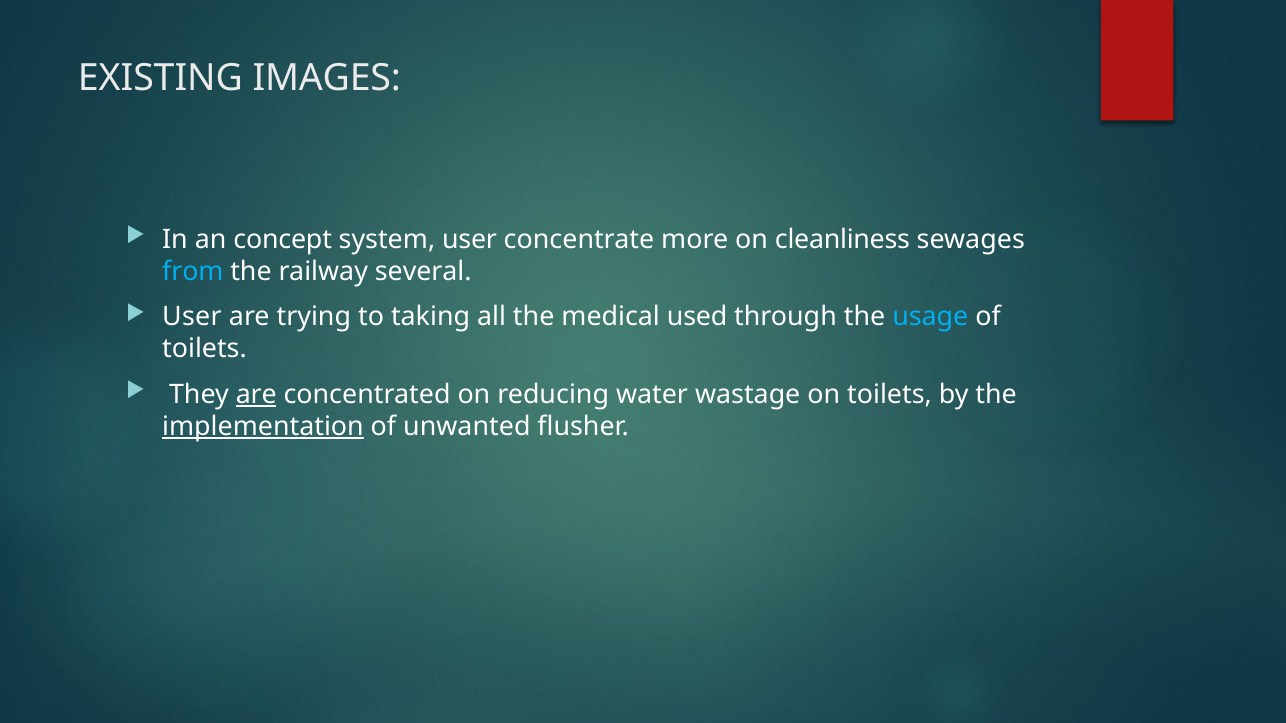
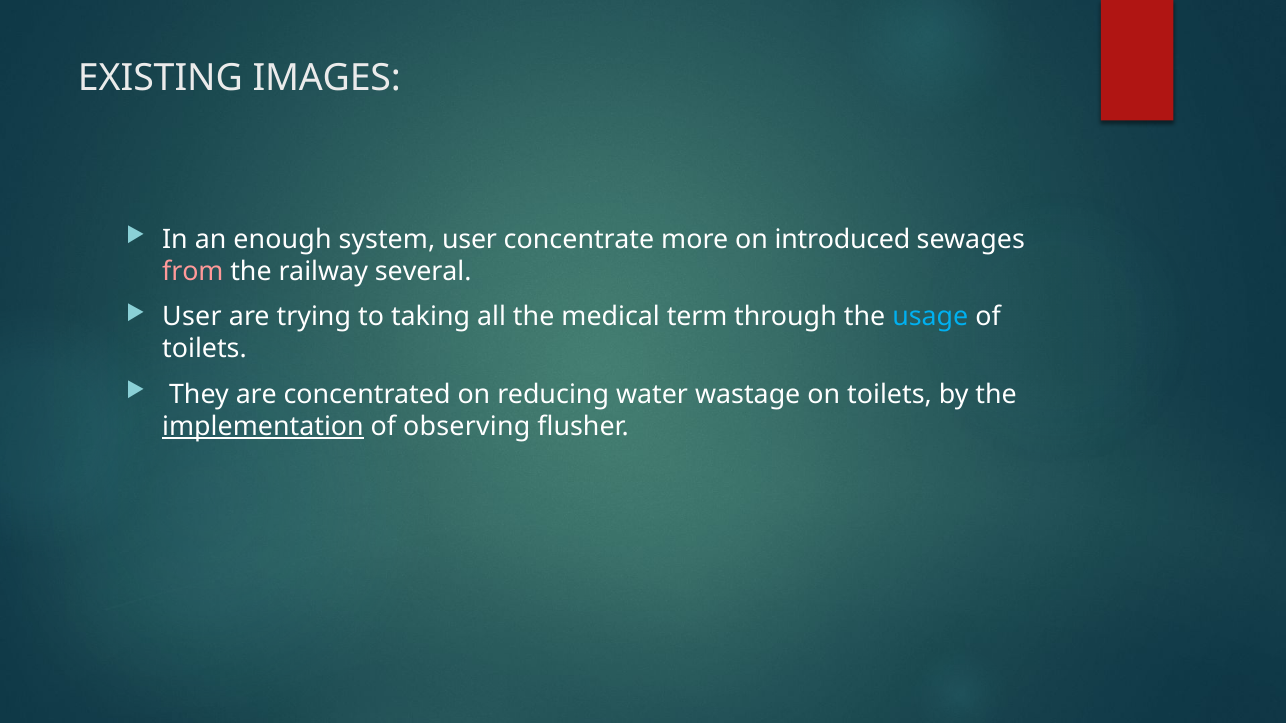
concept: concept -> enough (283, 239)
cleanliness: cleanliness -> introduced (842, 239)
from colour: light blue -> pink (193, 272)
used: used -> term (697, 317)
are underline: present -> none (256, 395)
unwanted: unwanted -> observing (467, 427)
